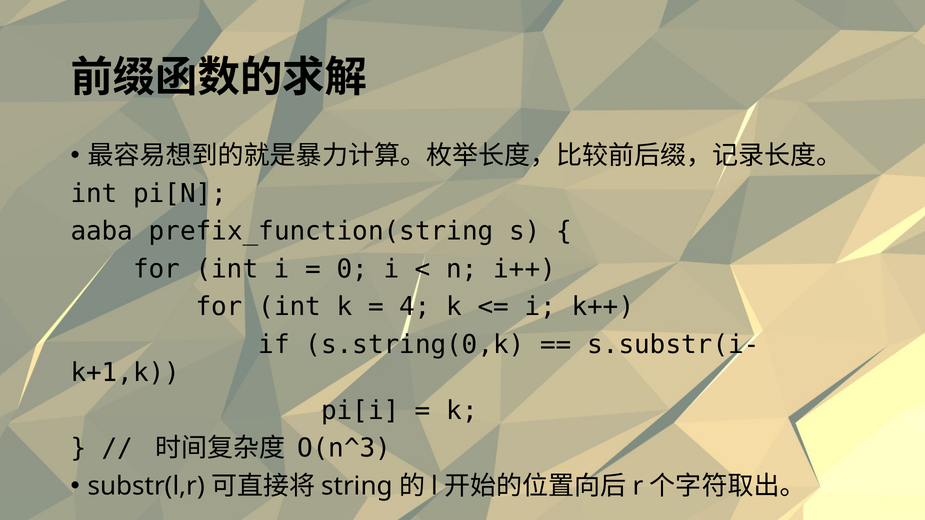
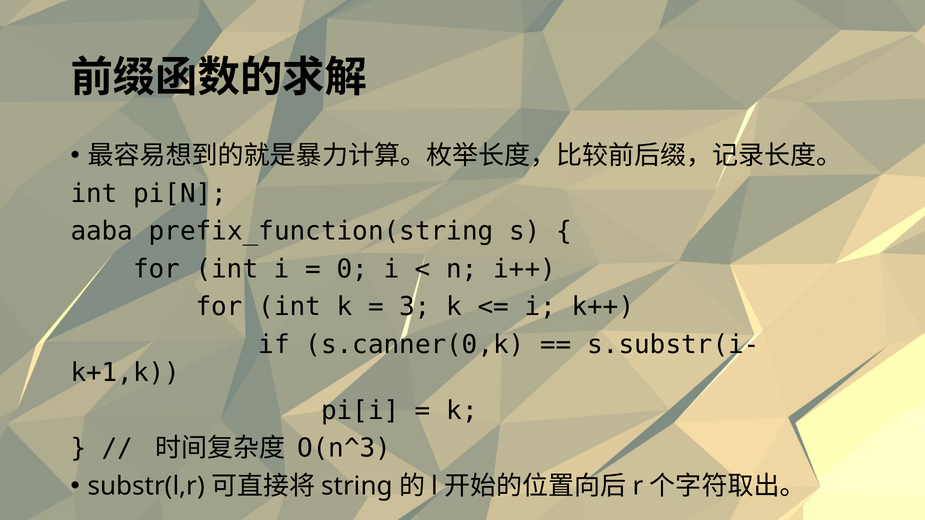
4: 4 -> 3 (415, 307)
s.string(0,k: s.string(0,k -> s.canner(0,k (415, 345)
